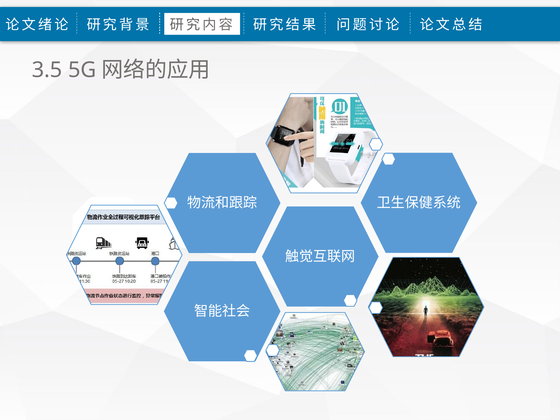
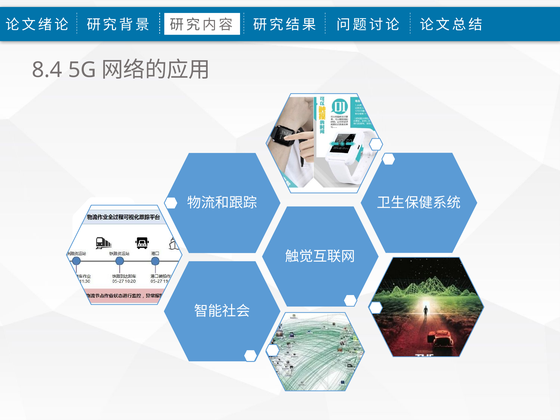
3.5: 3.5 -> 8.4 (47, 70)
